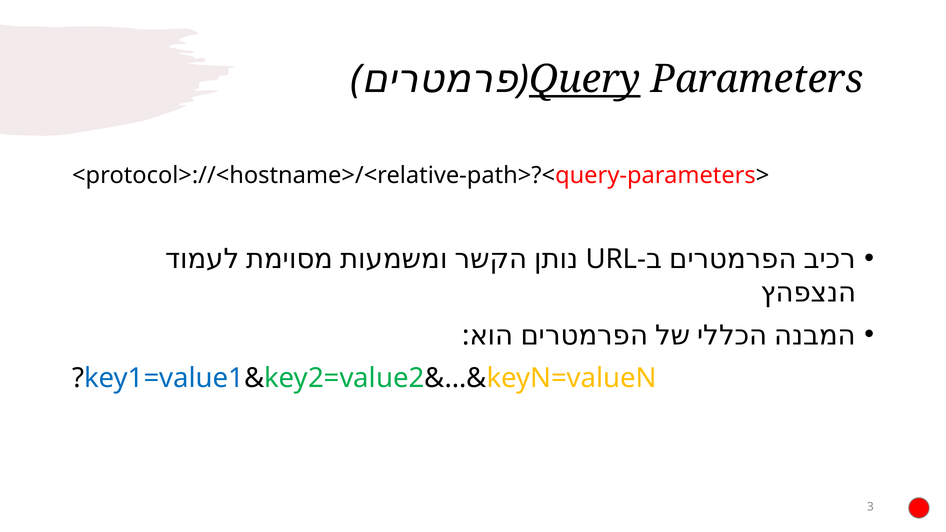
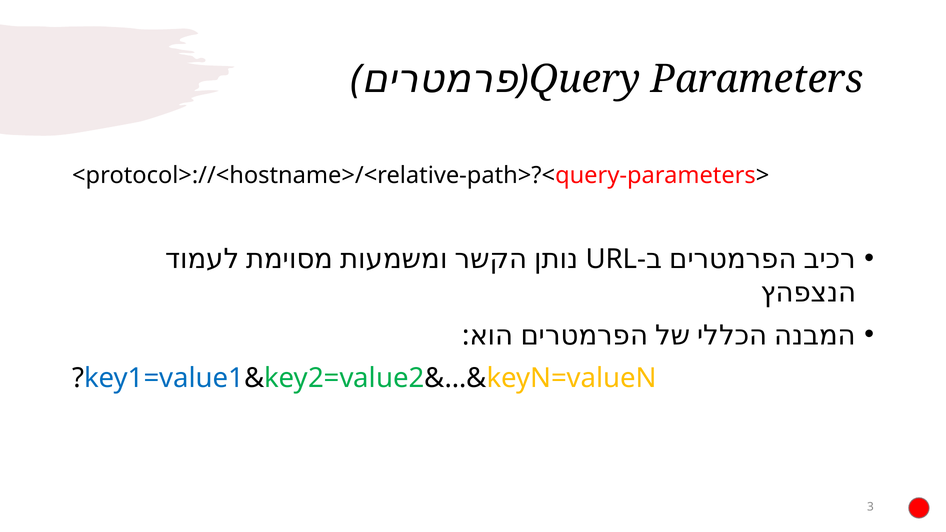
Query underline: present -> none (585, 79)
